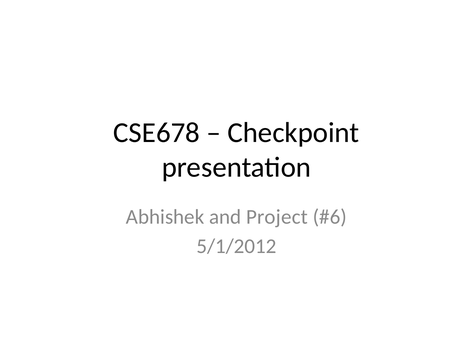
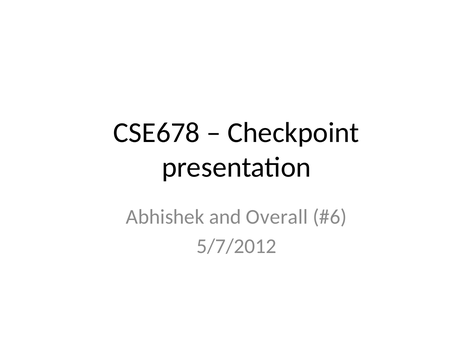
Project: Project -> Overall (277, 217)
5/1/2012: 5/1/2012 -> 5/7/2012 (236, 247)
